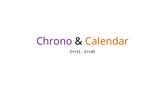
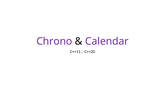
Calendar colour: orange -> purple (107, 41)
